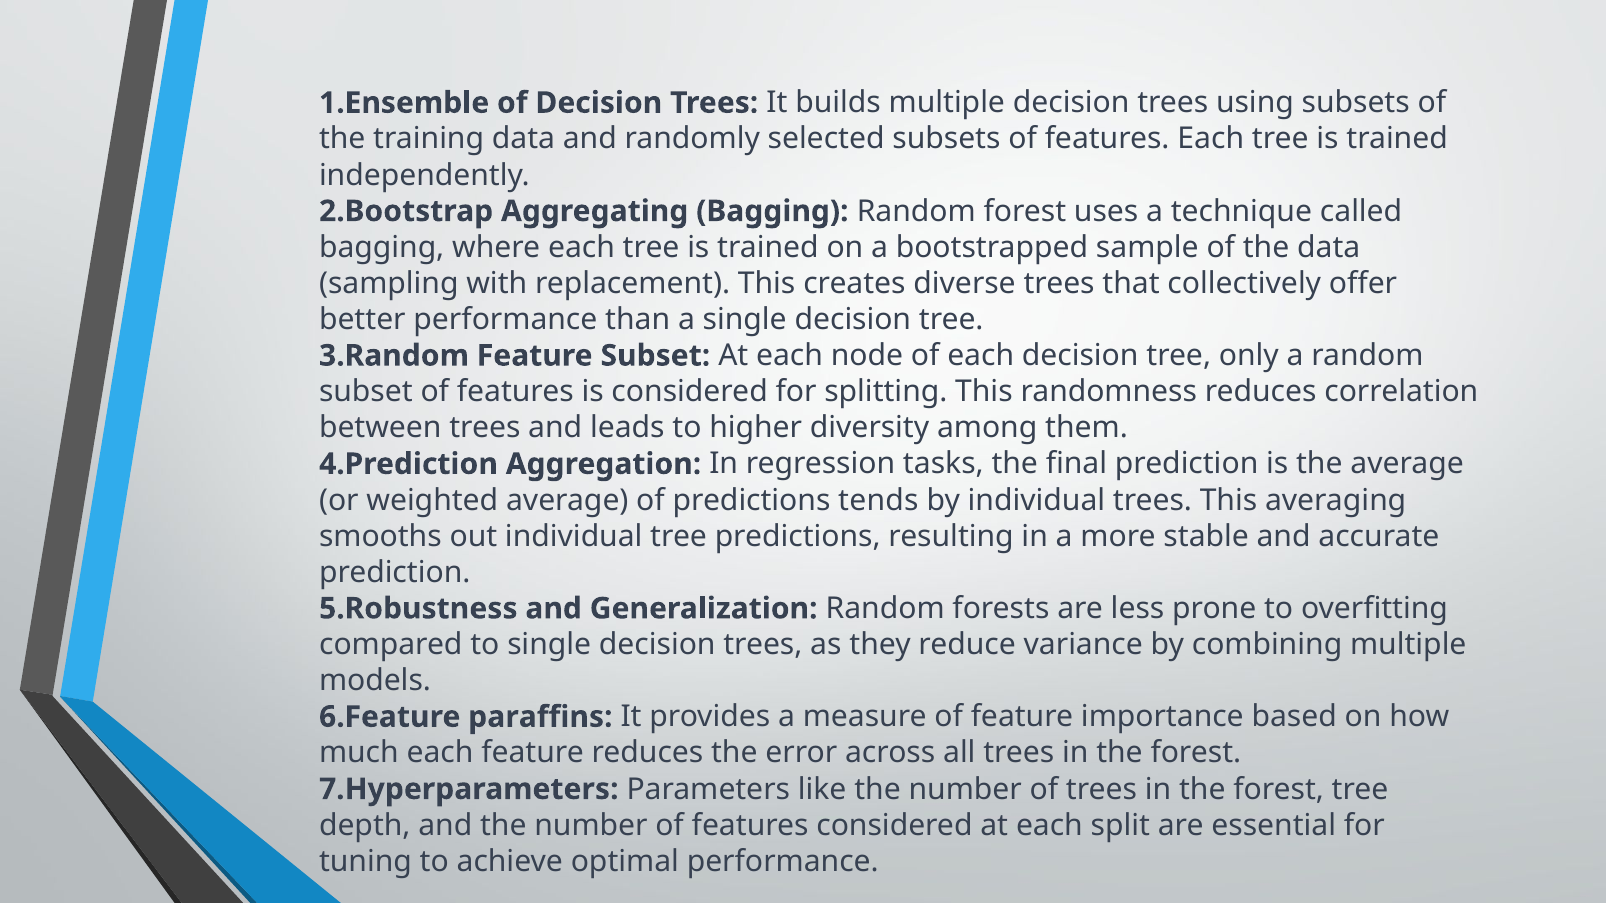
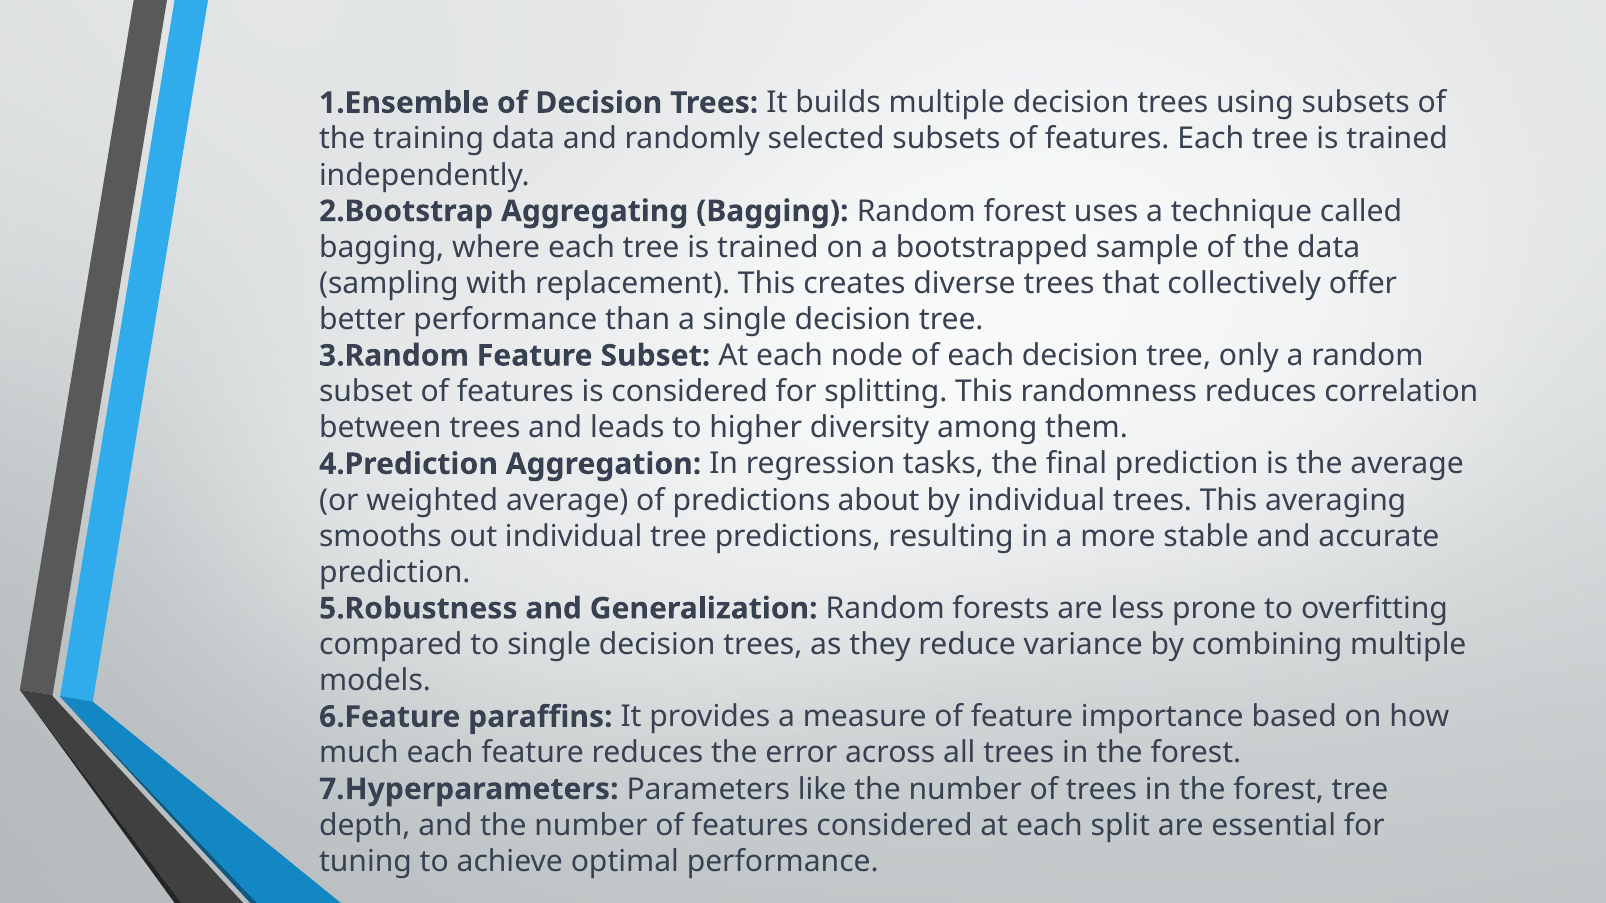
tends: tends -> about (879, 500)
